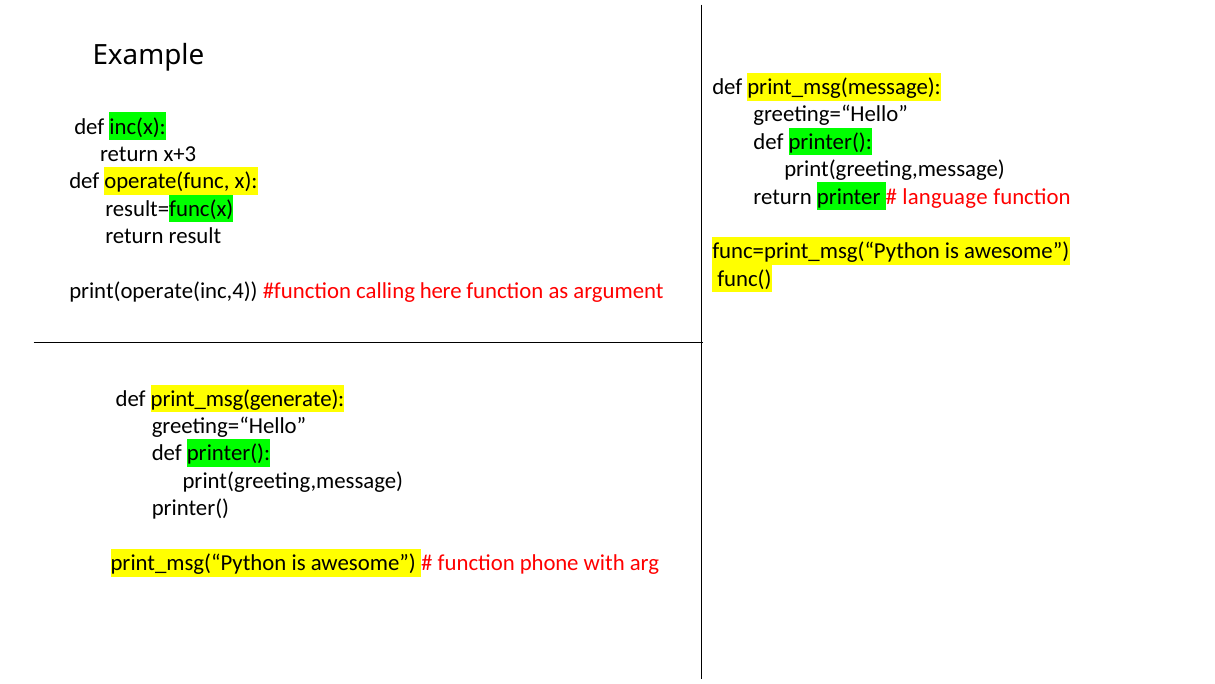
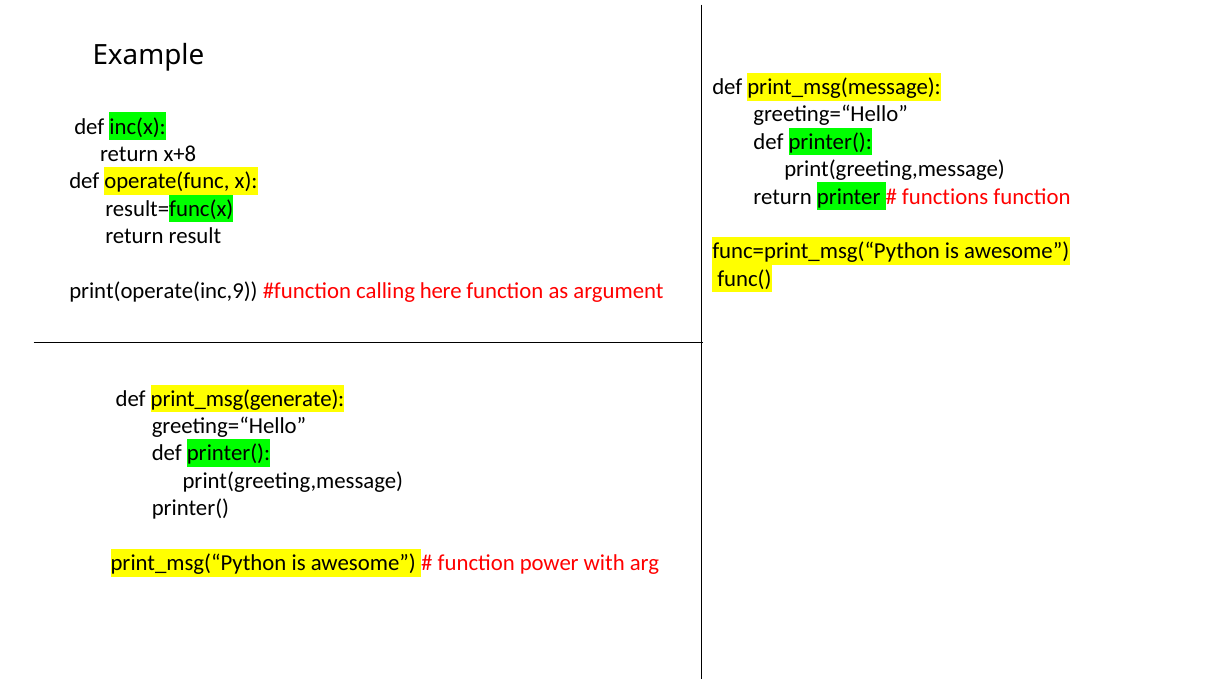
x+3: x+3 -> x+8 (180, 154)
language: language -> functions (945, 196)
print(operate(inc,4: print(operate(inc,4 -> print(operate(inc,9 (163, 291)
phone: phone -> power (549, 562)
